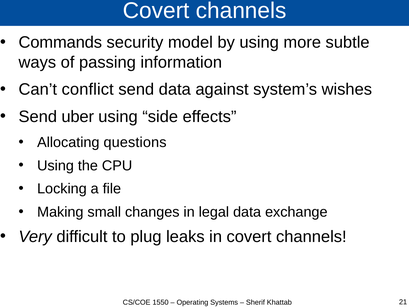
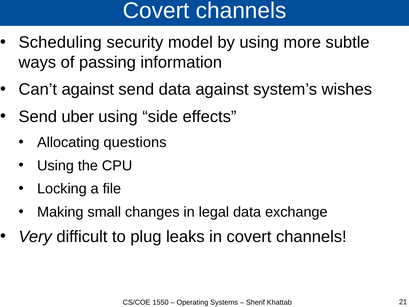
Commands: Commands -> Scheduling (60, 43)
Can’t conflict: conflict -> against (88, 89)
